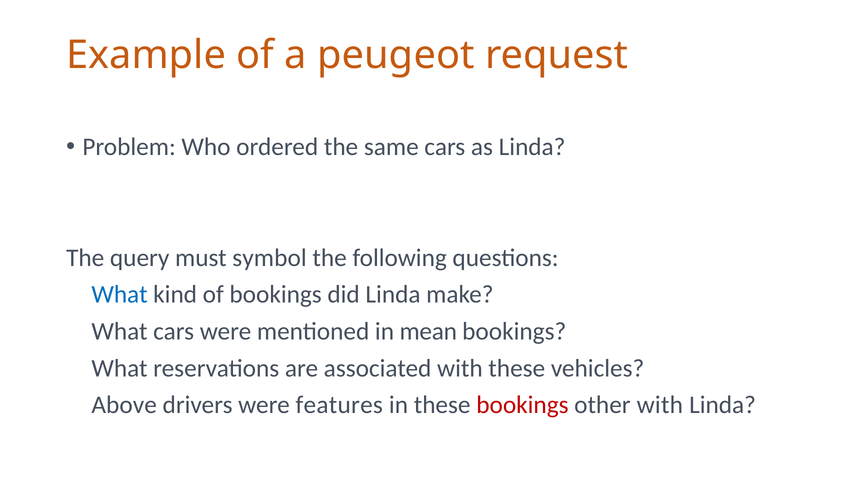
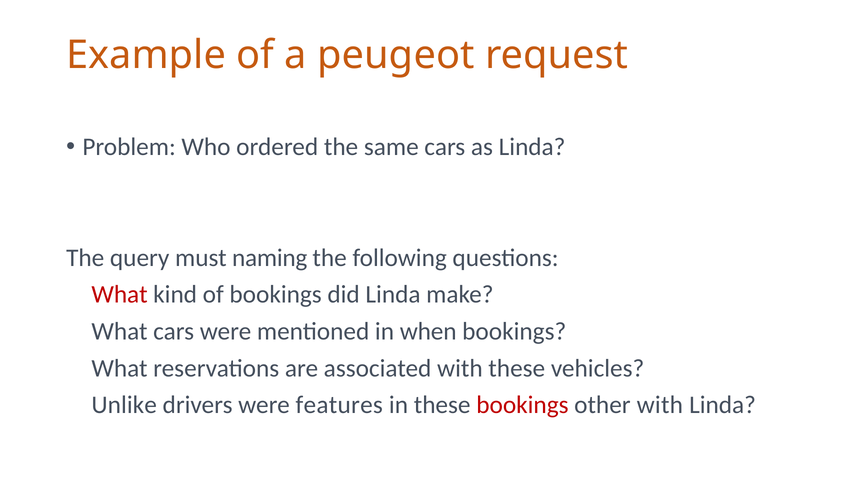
symbol: symbol -> naming (270, 258)
What colour: blue -> red (120, 295)
mean: mean -> when (428, 332)
Above: Above -> Unlike (124, 405)
